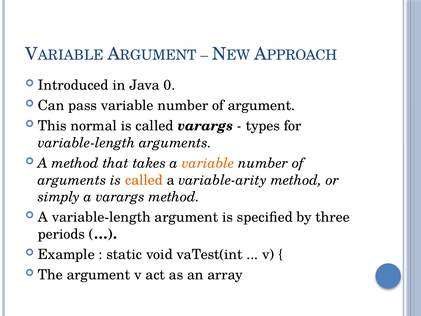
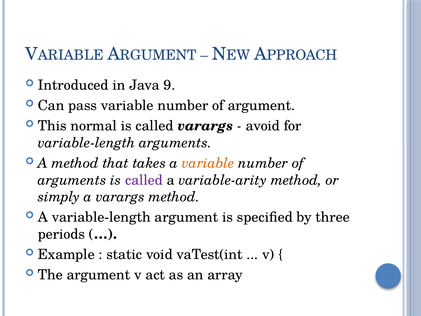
0: 0 -> 9 (169, 85)
types: types -> avoid (263, 126)
called colour: orange -> purple (144, 180)
